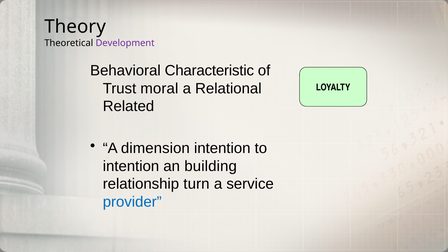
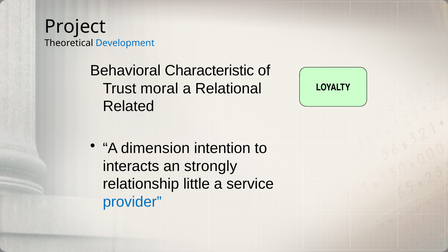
Theory: Theory -> Project (75, 27)
Development colour: purple -> blue (125, 43)
intention: intention -> interacts (131, 166)
building: building -> strongly (211, 166)
turn: turn -> little (197, 184)
